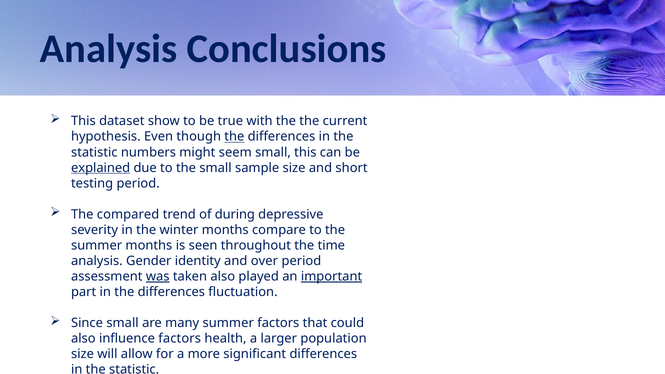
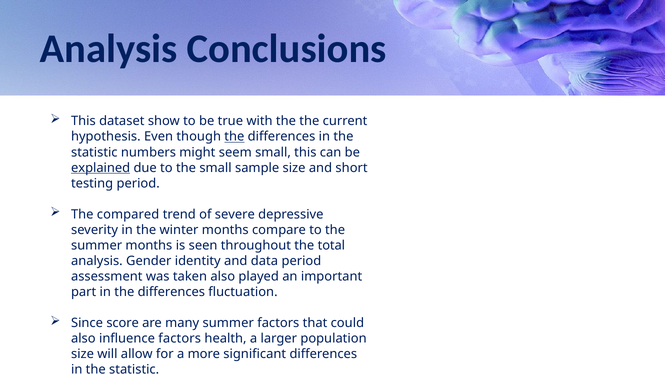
during: during -> severe (235, 214)
time: time -> total (331, 245)
over: over -> data (264, 261)
was underline: present -> none (158, 276)
important underline: present -> none (332, 276)
Since small: small -> score (123, 323)
